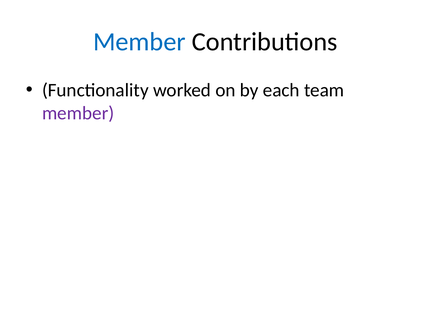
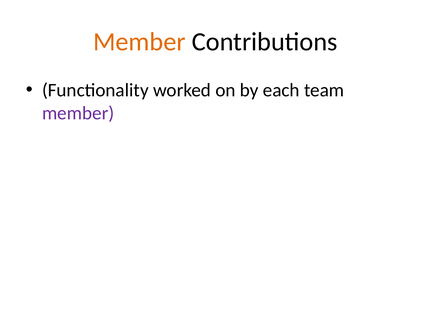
Member colour: blue -> orange (139, 42)
